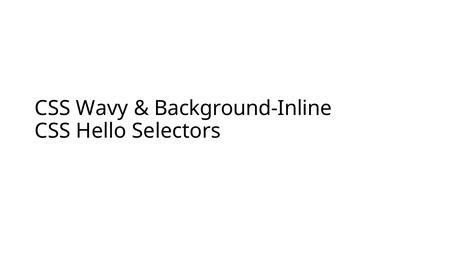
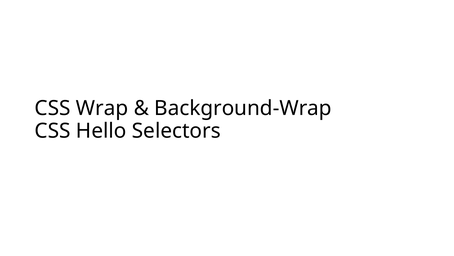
Wavy: Wavy -> Wrap (102, 108)
Background-Inline: Background-Inline -> Background-Wrap (243, 108)
